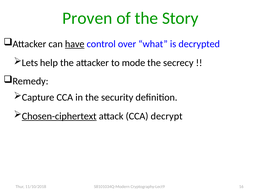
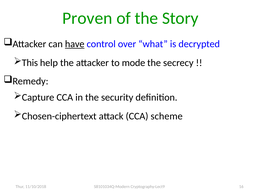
Lets: Lets -> This (30, 63)
Chosen-ciphertext underline: present -> none (59, 116)
decrypt: decrypt -> scheme (167, 116)
